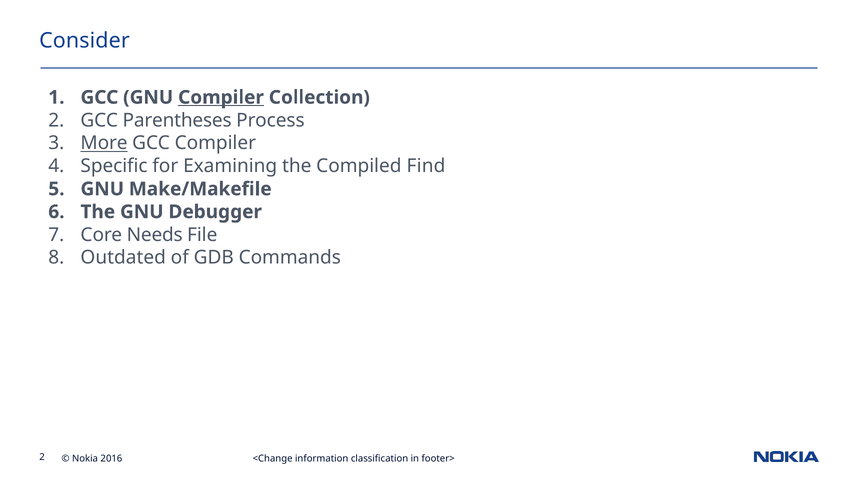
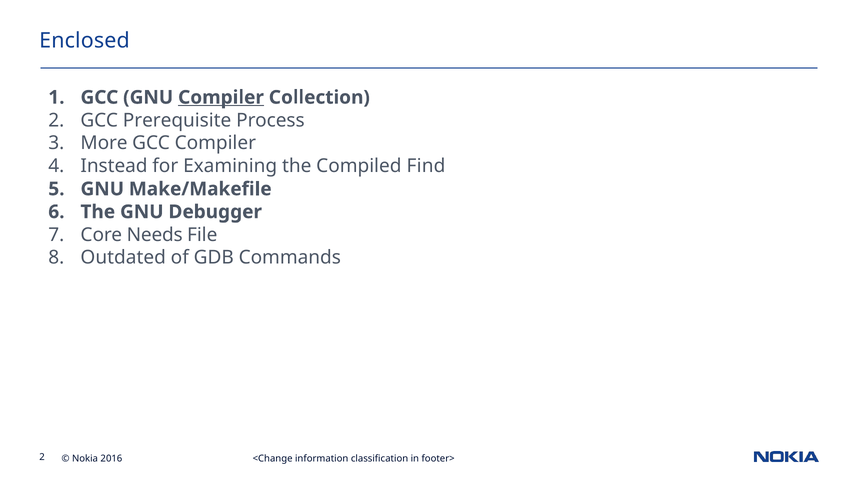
Consider: Consider -> Enclosed (84, 41)
Parentheses: Parentheses -> Prerequisite (177, 120)
More underline: present -> none (104, 143)
Specific: Specific -> Instead (114, 166)
